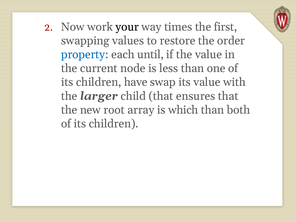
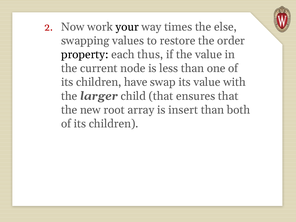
first: first -> else (225, 27)
property colour: blue -> black (85, 55)
until: until -> thus (150, 55)
which: which -> insert (183, 110)
